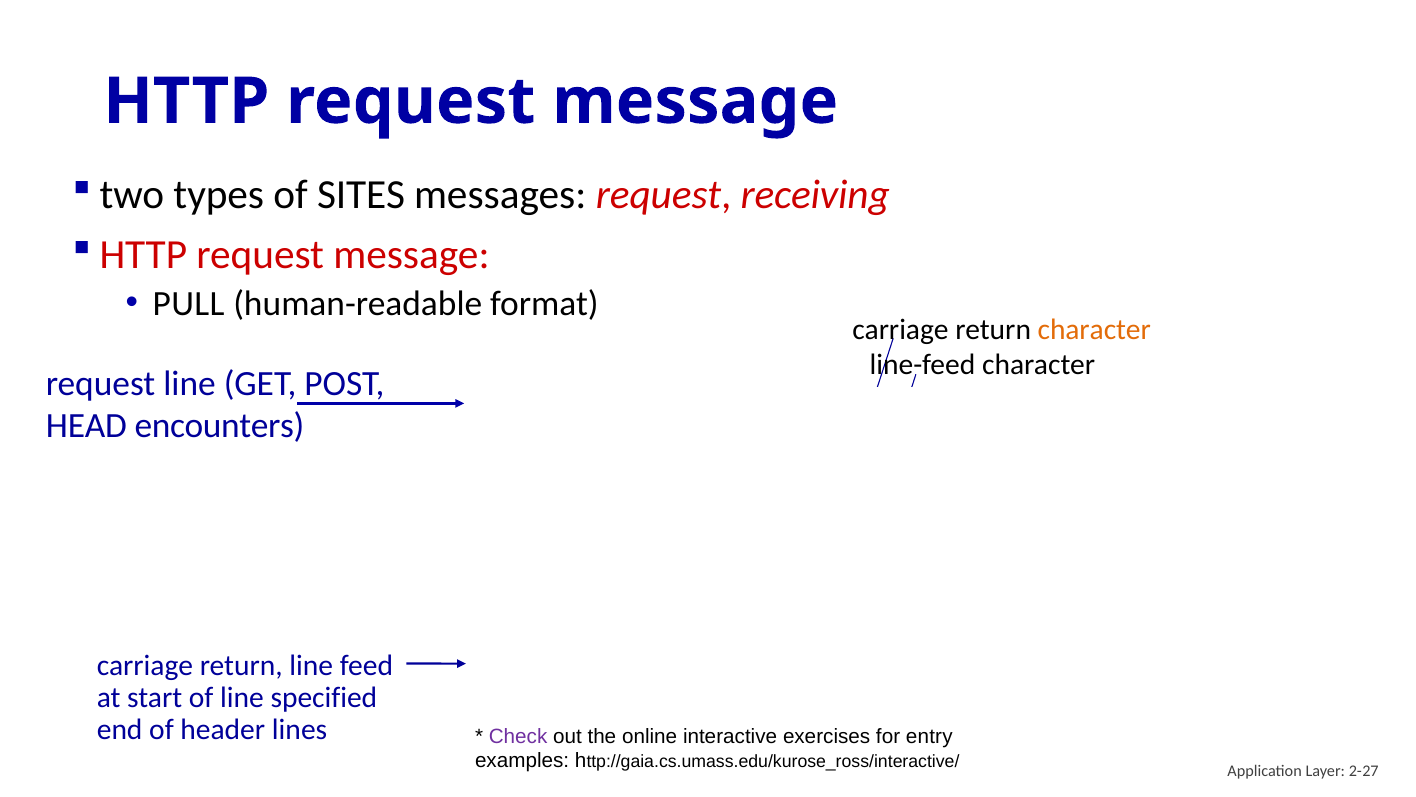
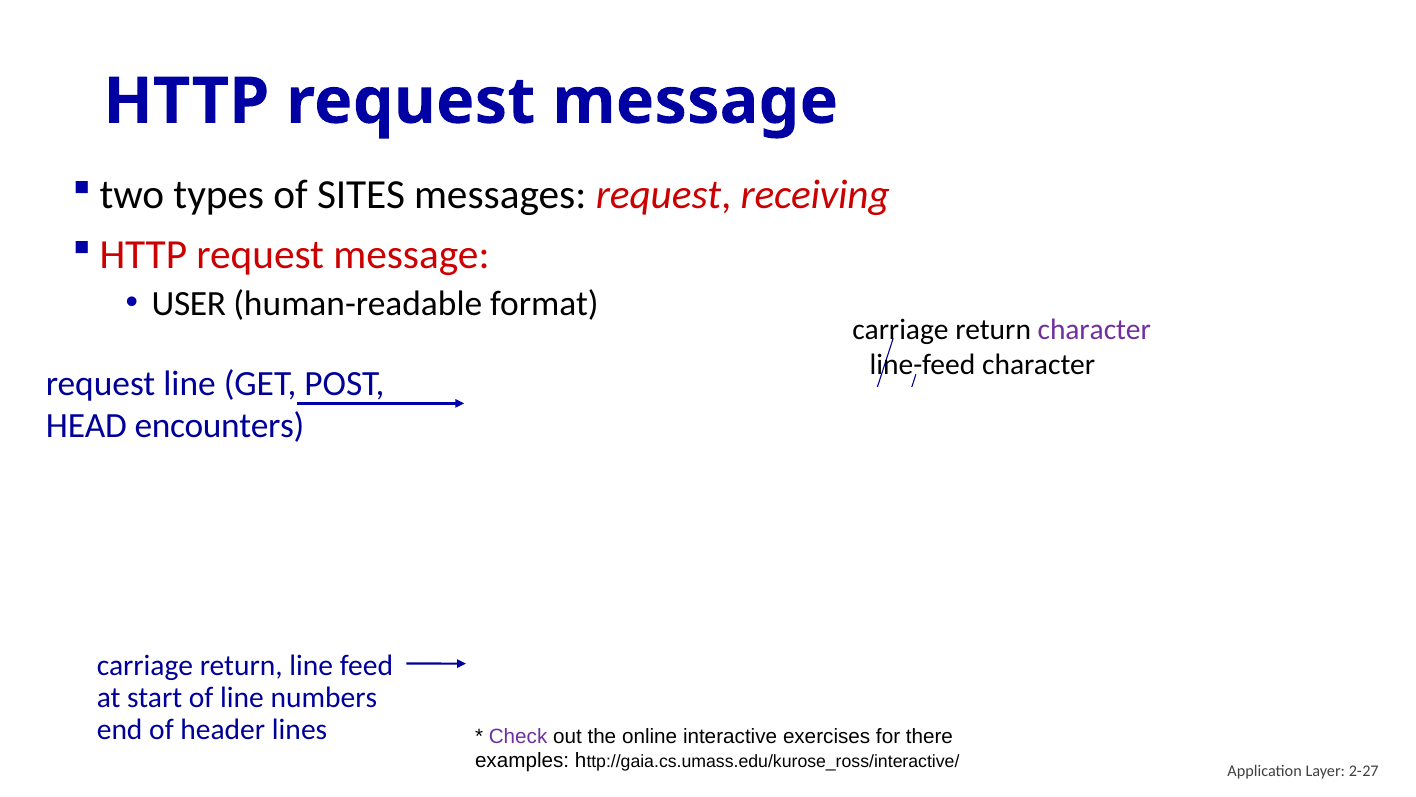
PULL: PULL -> USER (189, 303)
character colour: orange -> purple (1094, 330)
specified: specified -> numbers (324, 697)
entry: entry -> there (929, 736)
